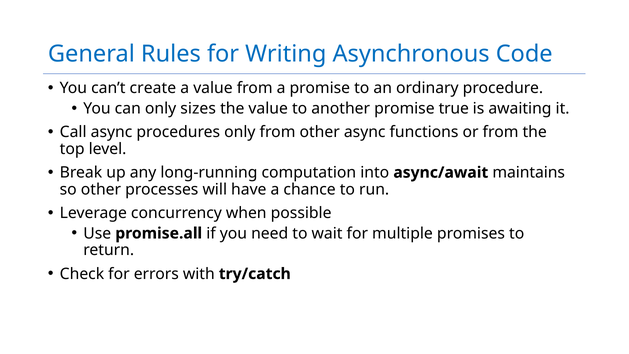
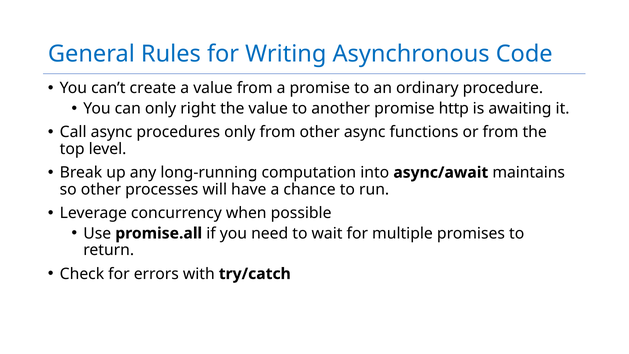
sizes: sizes -> right (198, 108)
true: true -> http (454, 108)
